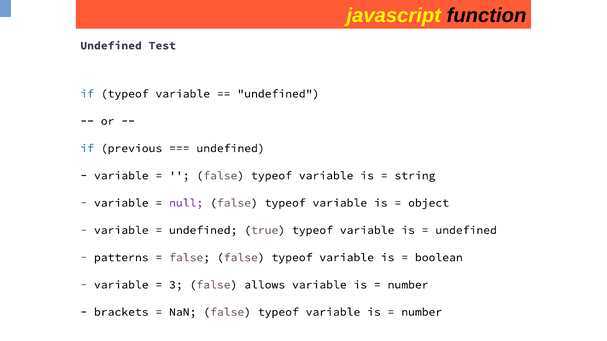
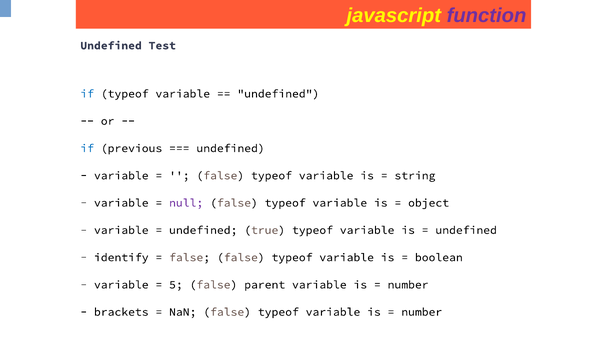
function colour: black -> purple (487, 16)
patterns: patterns -> identify (121, 258)
3: 3 -> 5 (176, 285)
allows: allows -> parent (265, 285)
